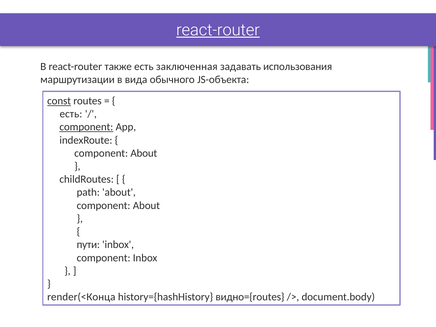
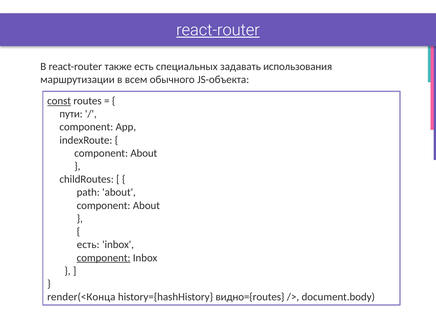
заключенная: заключенная -> специальных (187, 66)
вида: вида -> всем (136, 80)
есть: есть -> пути (71, 114)
component underline: present -> none (86, 127)
пути: пути -> есть (88, 245)
component underline: none -> present (104, 258)
